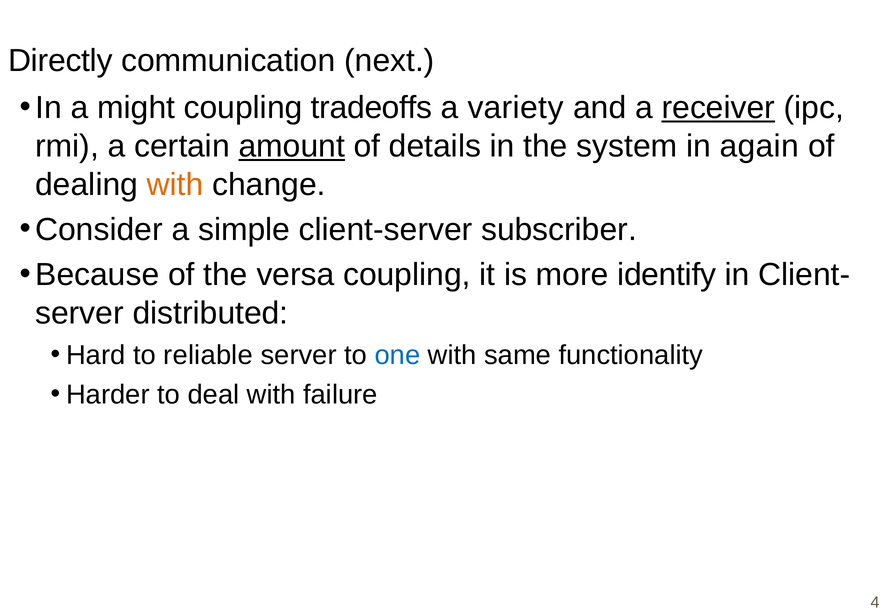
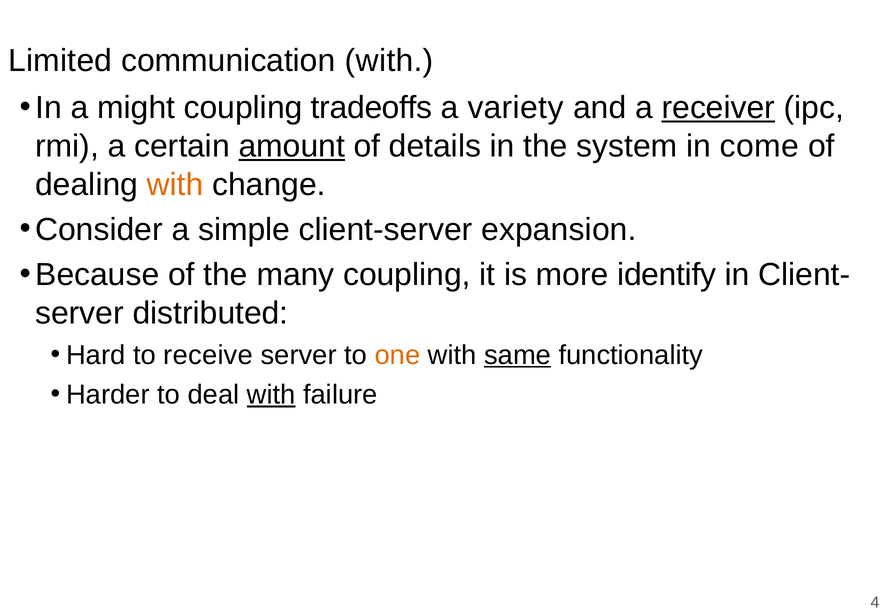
Directly: Directly -> Limited (60, 61)
communication next: next -> with (389, 61)
again: again -> come (759, 146)
subscriber: subscriber -> expansion (559, 230)
versa: versa -> many (295, 275)
reliable: reliable -> receive (208, 355)
one colour: blue -> orange (398, 355)
same underline: none -> present (518, 355)
with underline: none -> present (271, 395)
